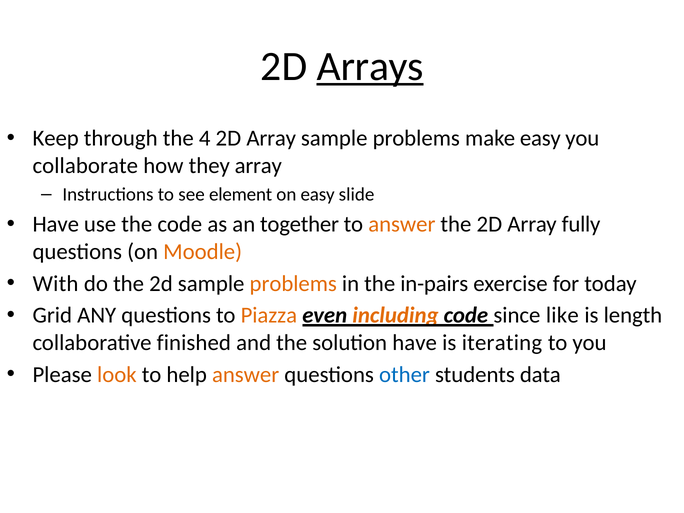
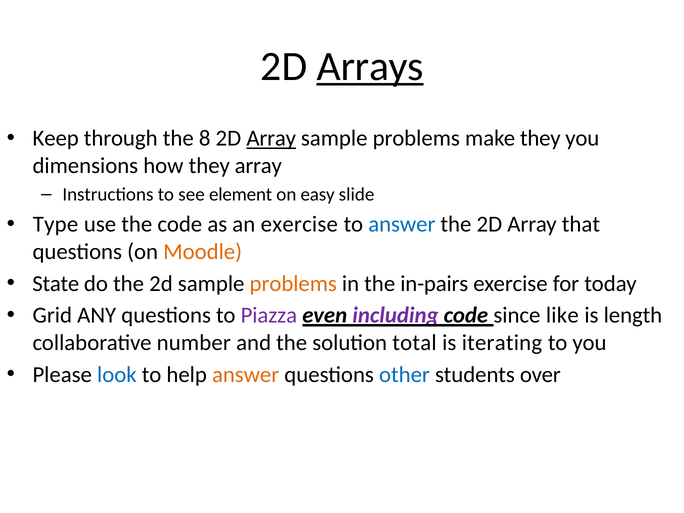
4: 4 -> 8 (205, 138)
Array underline: none -> present (271, 138)
make easy: easy -> they (540, 138)
collaborate: collaborate -> dimensions (85, 166)
Have: Have -> Type (56, 224)
an together: together -> exercise (299, 224)
answer colour: orange -> blue (402, 224)
fully: fully -> that (581, 224)
With: With -> State (56, 284)
Piazza colour: orange -> purple (269, 315)
including colour: orange -> purple (395, 315)
finished: finished -> number (194, 343)
solution have: have -> total (415, 343)
look colour: orange -> blue (117, 375)
data: data -> over (540, 375)
